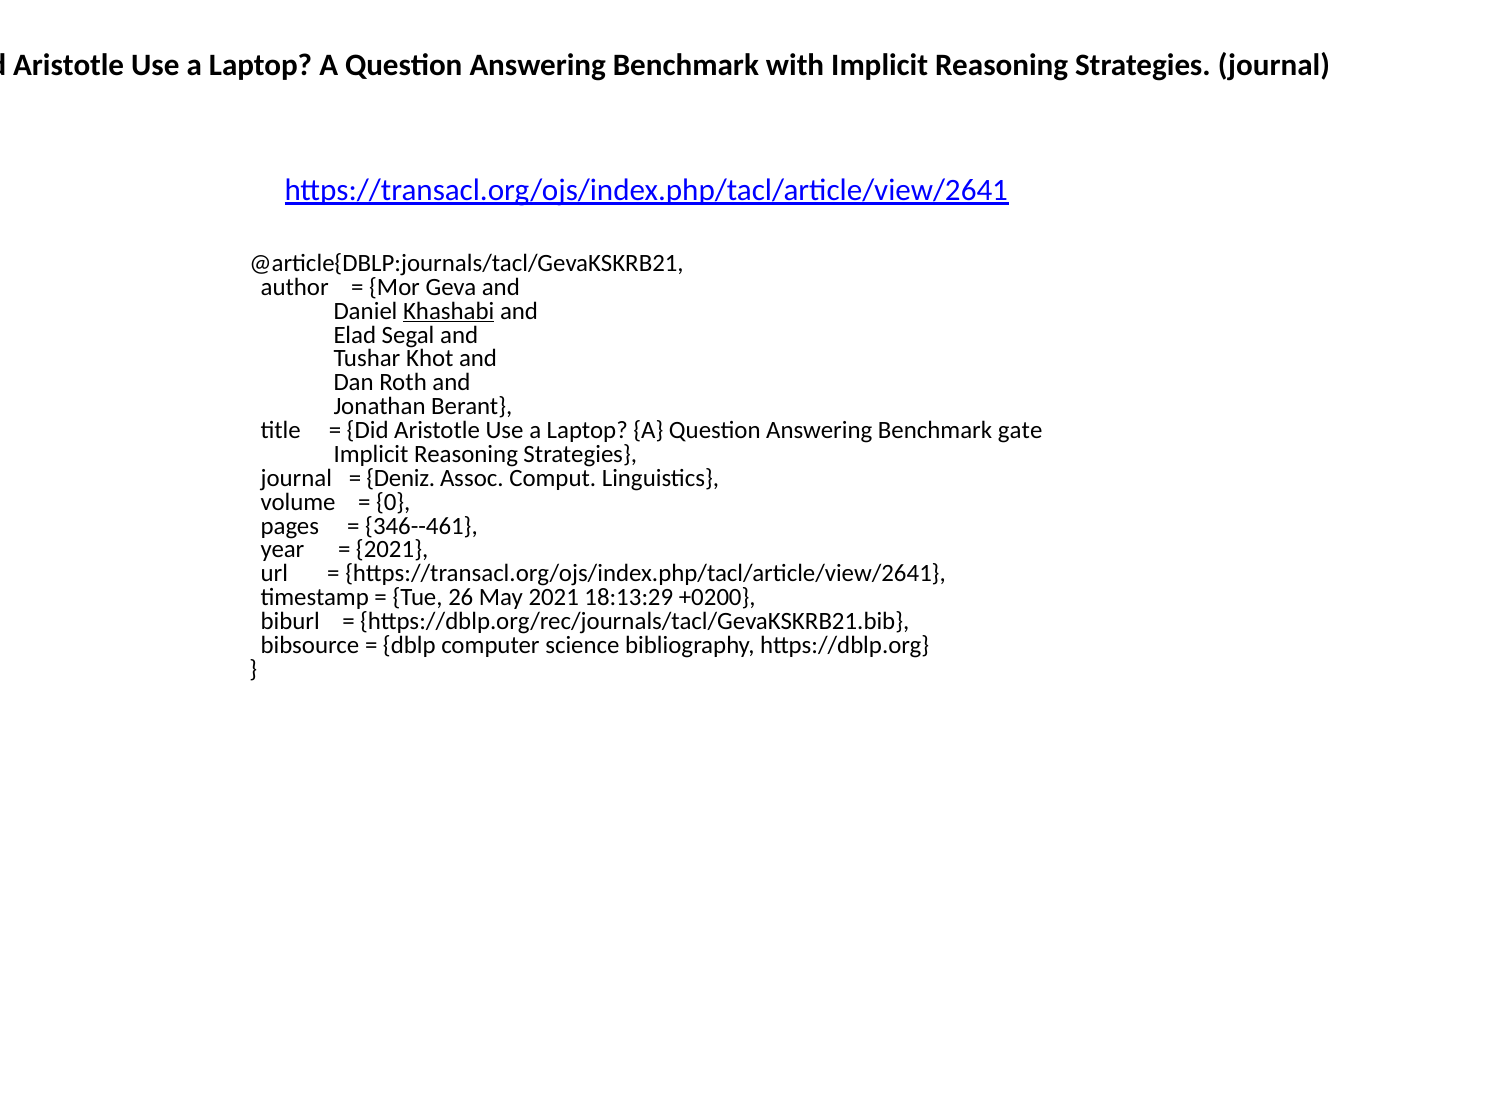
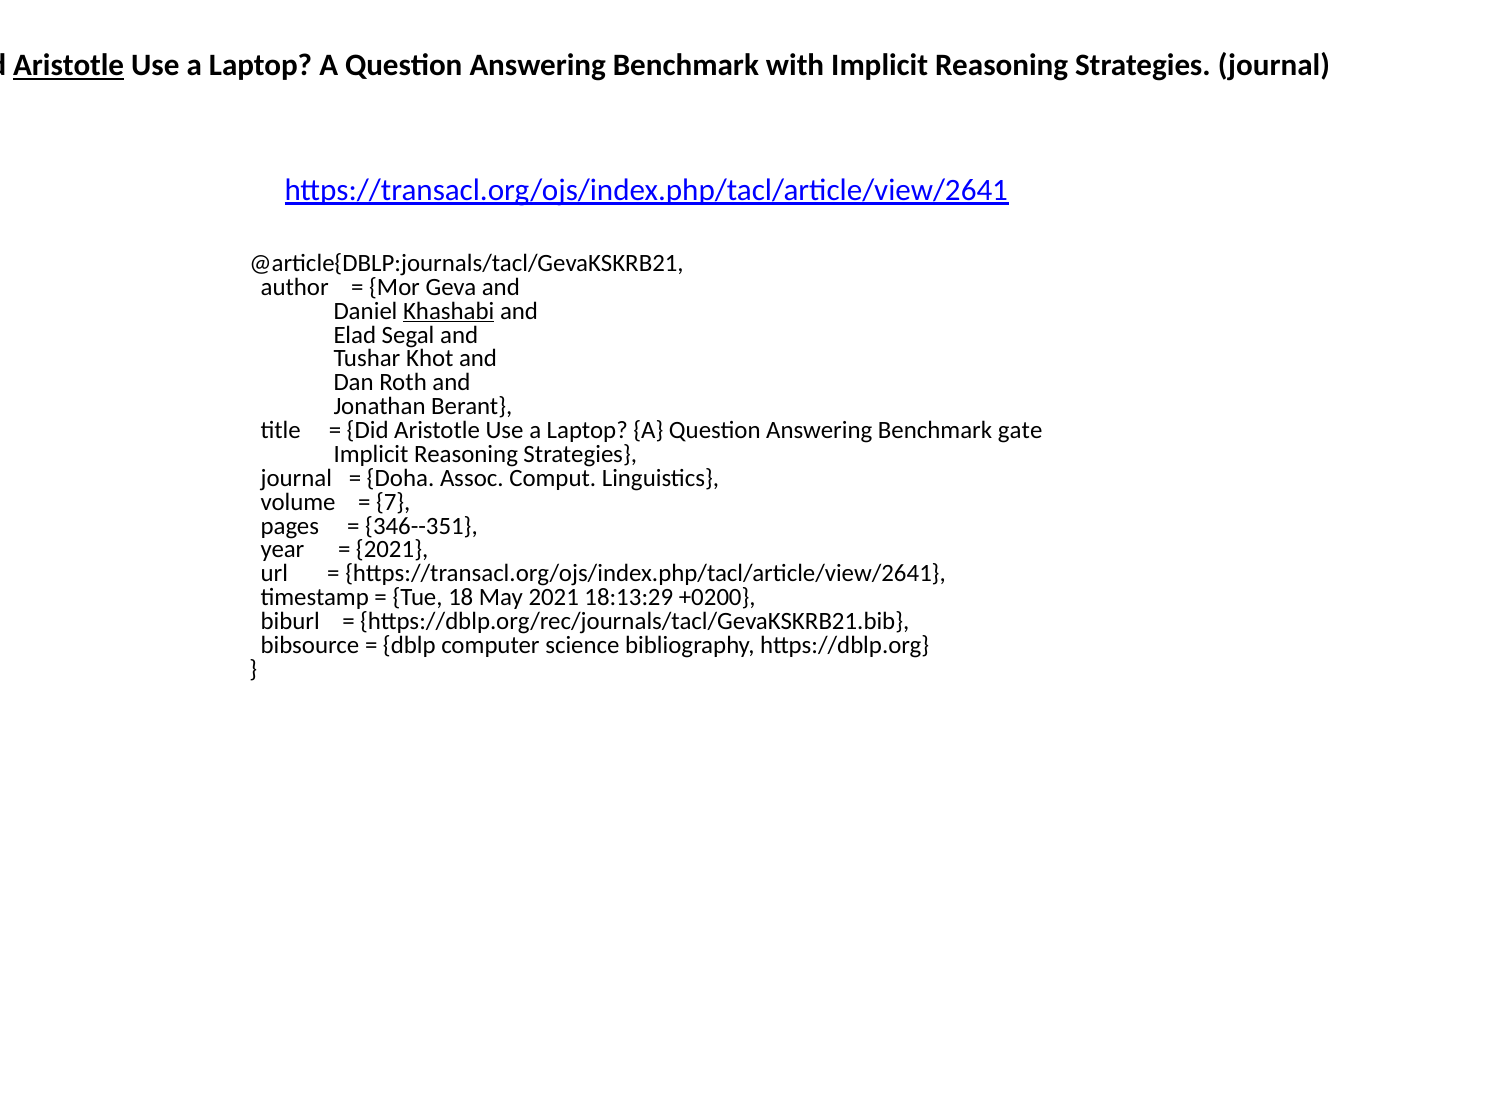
Aristotle underline: none -> present (69, 66)
Deniz: Deniz -> Doha (401, 478)
0: 0 -> 7 (393, 502)
346--461: 346--461 -> 346--351 (421, 526)
26: 26 -> 18 (461, 598)
